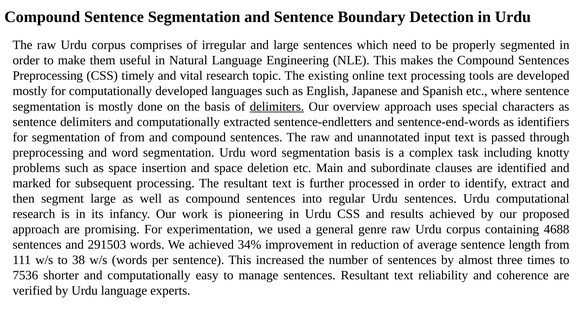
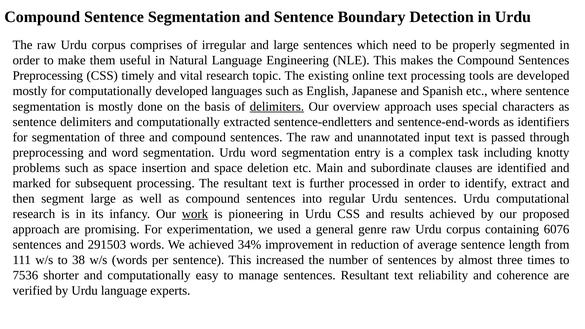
of from: from -> three (132, 137)
segmentation basis: basis -> entry (368, 153)
work underline: none -> present (195, 214)
4688: 4688 -> 6076 (557, 229)
